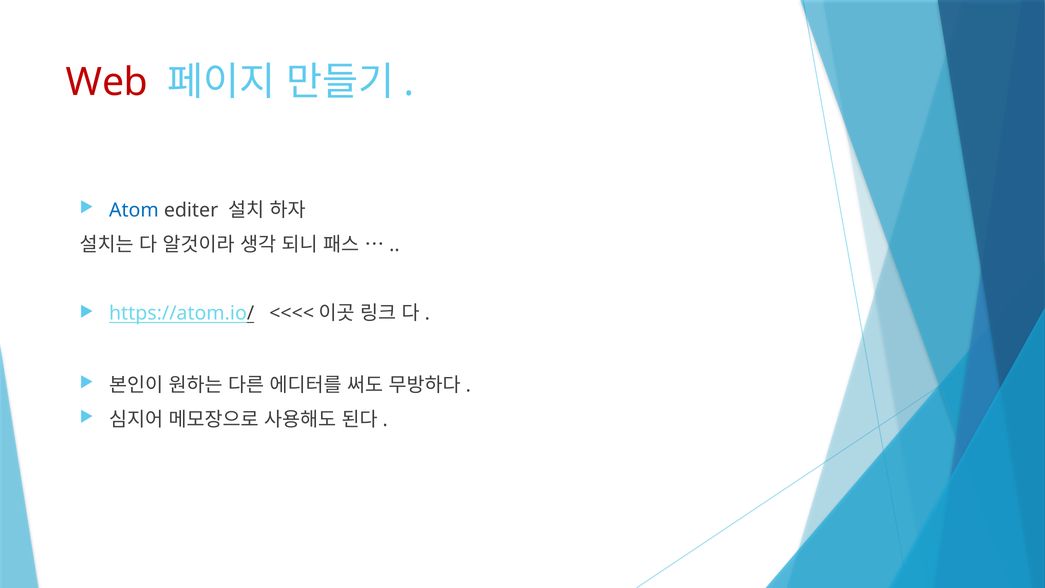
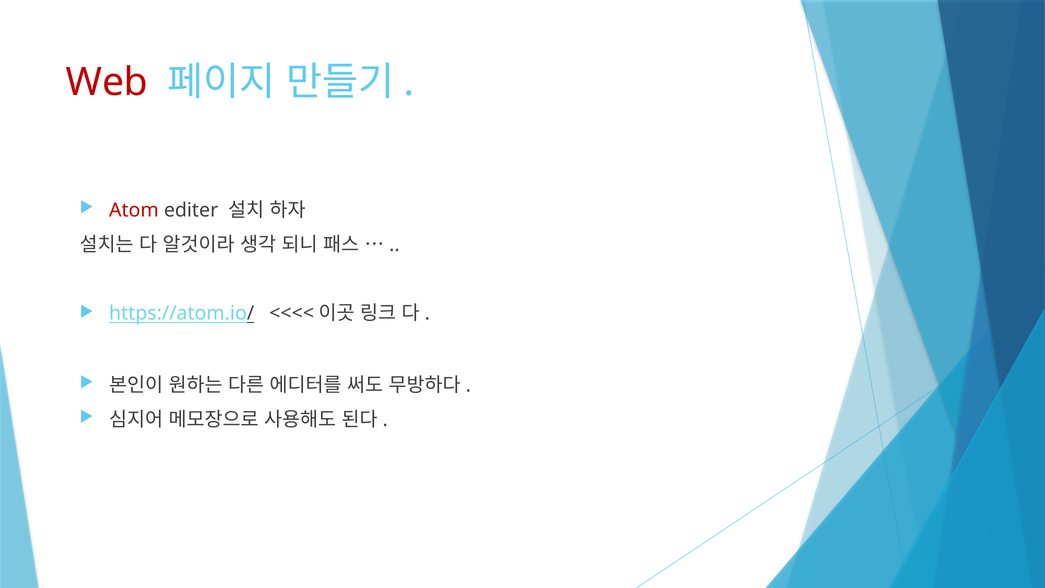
Atom colour: blue -> red (134, 210)
